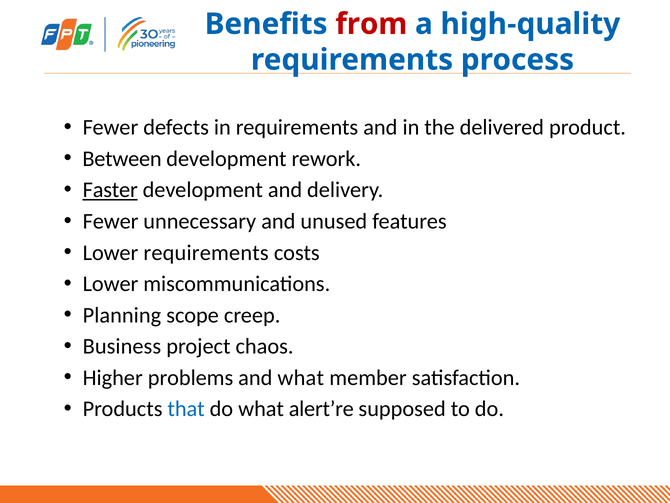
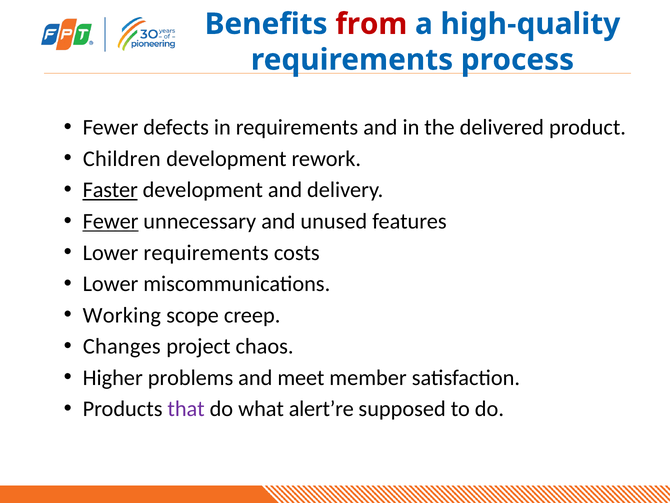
Between: Between -> Children (122, 159)
Fewer underline: none -> present (111, 221)
Planning: Planning -> Working (122, 315)
Business: Business -> Changes (122, 346)
and what: what -> meet (301, 377)
that colour: blue -> purple (186, 409)
